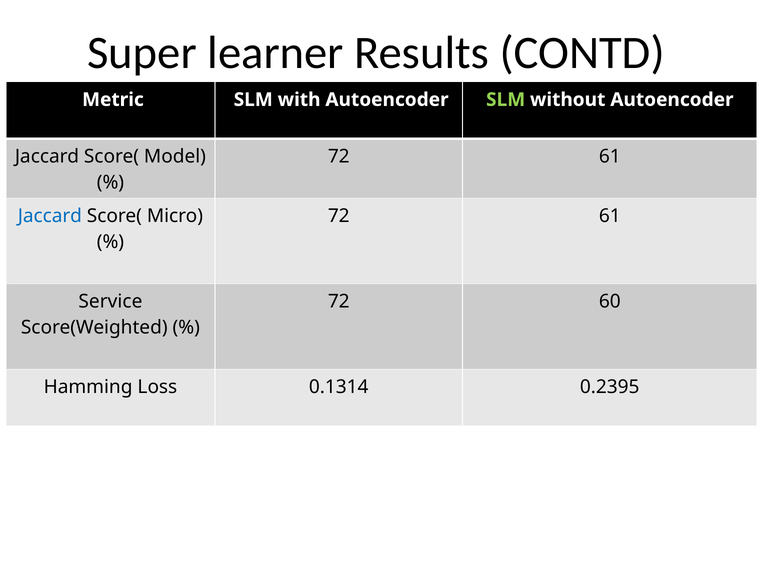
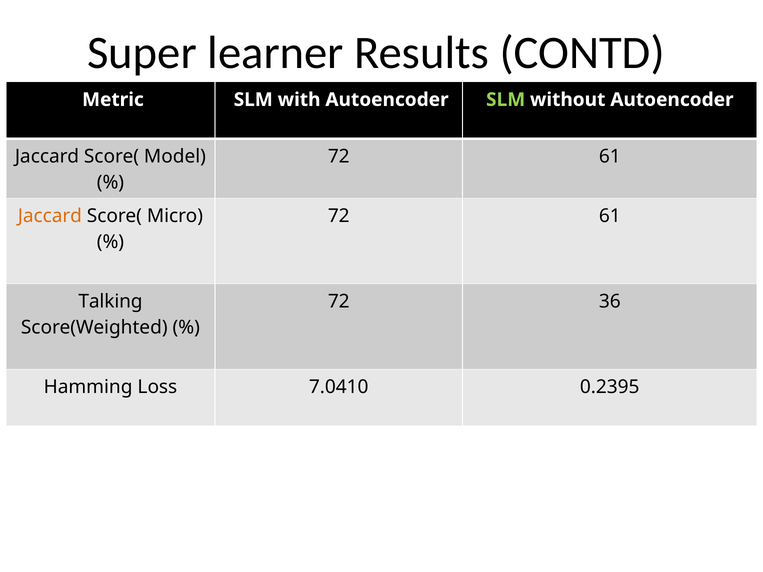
Jaccard colour: blue -> orange (50, 216)
Service: Service -> Talking (111, 302)
60: 60 -> 36 (610, 302)
0.1314: 0.1314 -> 7.0410 (339, 387)
